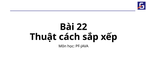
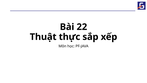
cách: cách -> thực (70, 37)
